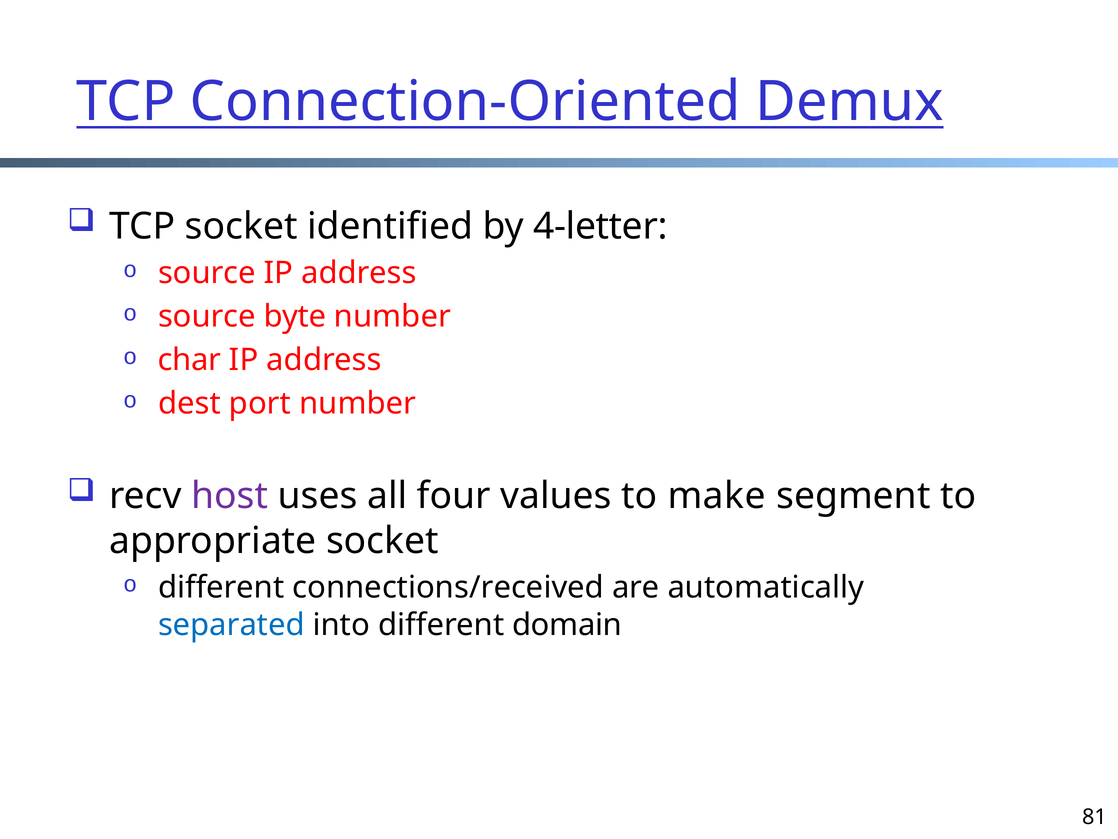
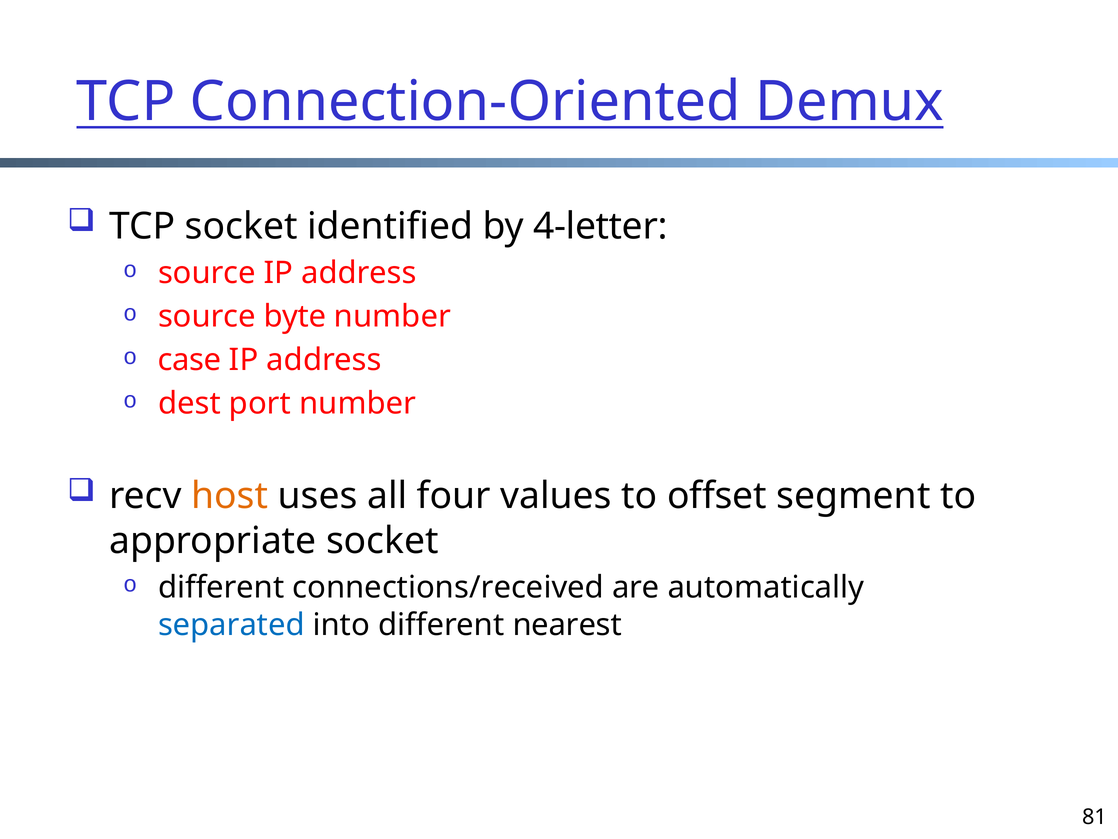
char: char -> case (190, 360)
host colour: purple -> orange (230, 496)
make: make -> offset (717, 496)
domain: domain -> nearest (567, 625)
